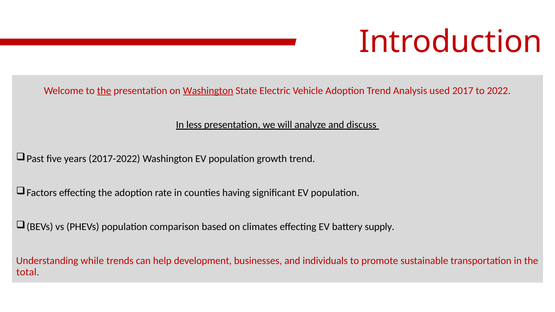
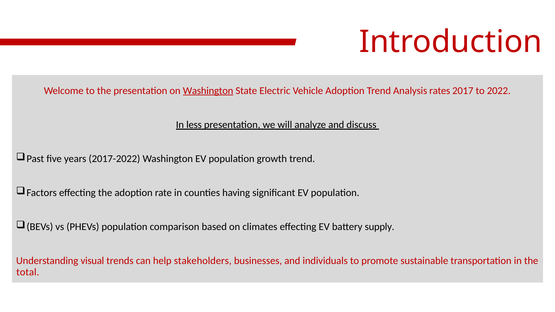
the underline: present -> none (104, 91)
used: used -> rates (440, 91)
while: while -> visual (92, 261)
development: development -> stakeholders (203, 261)
